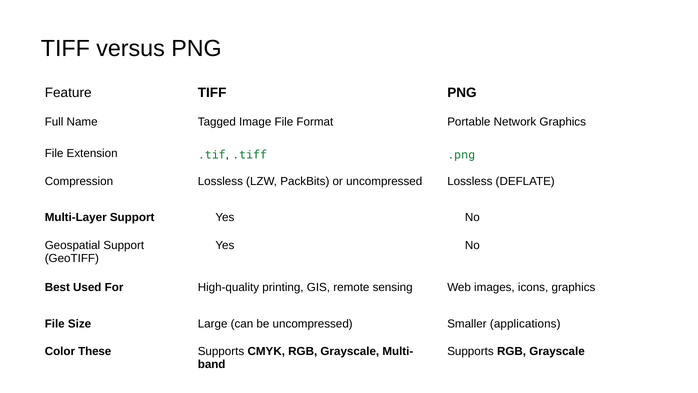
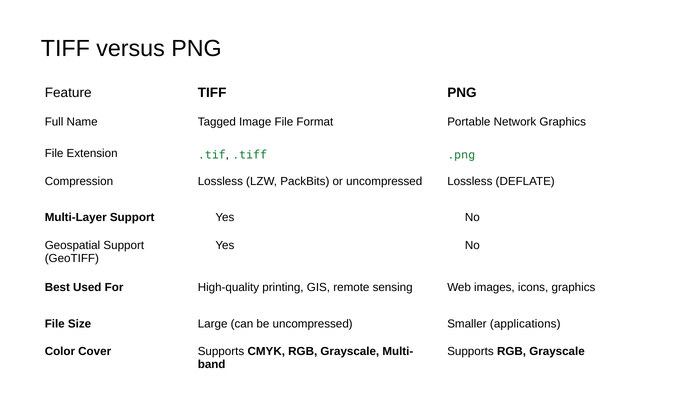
These: These -> Cover (95, 351)
